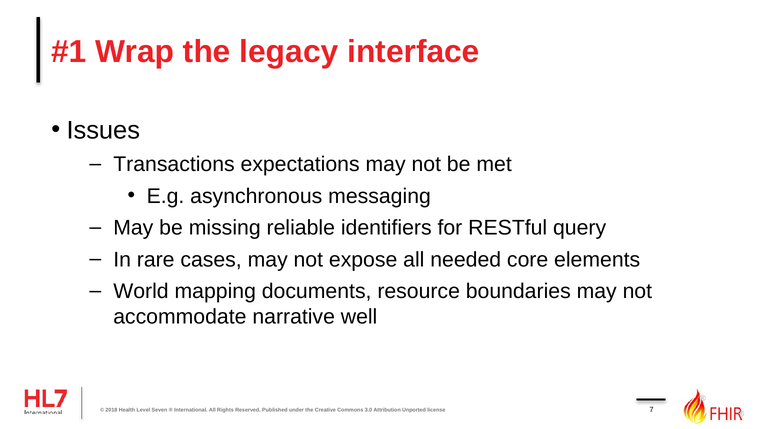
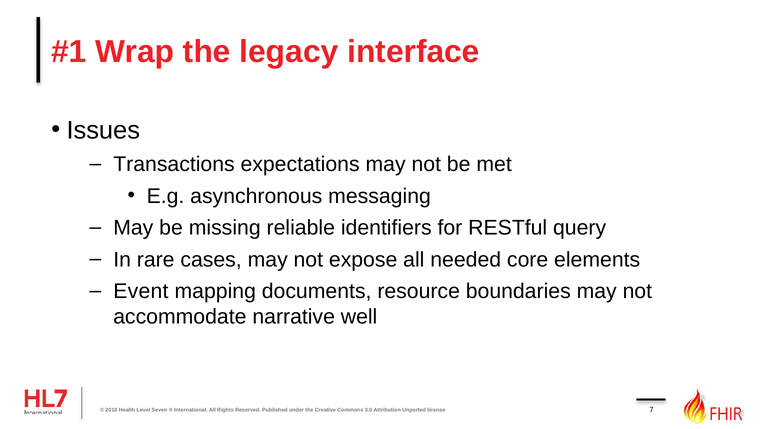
World: World -> Event (141, 292)
